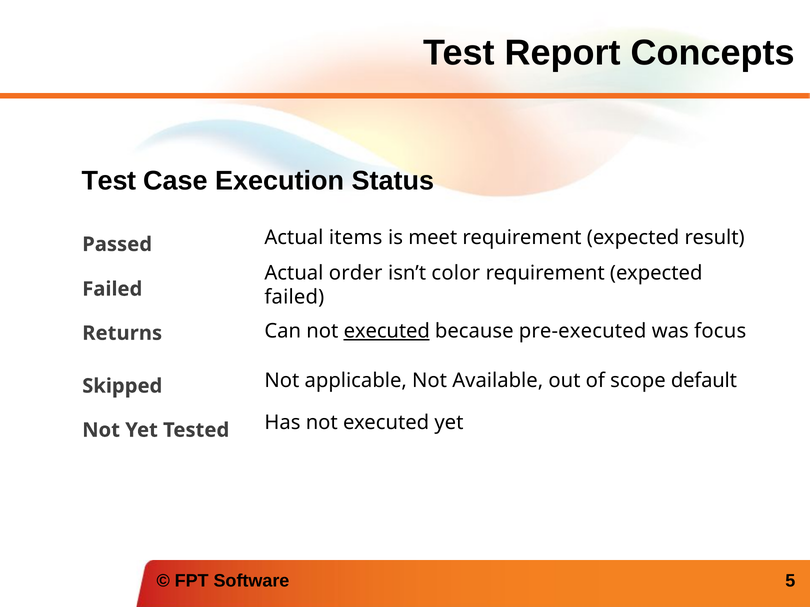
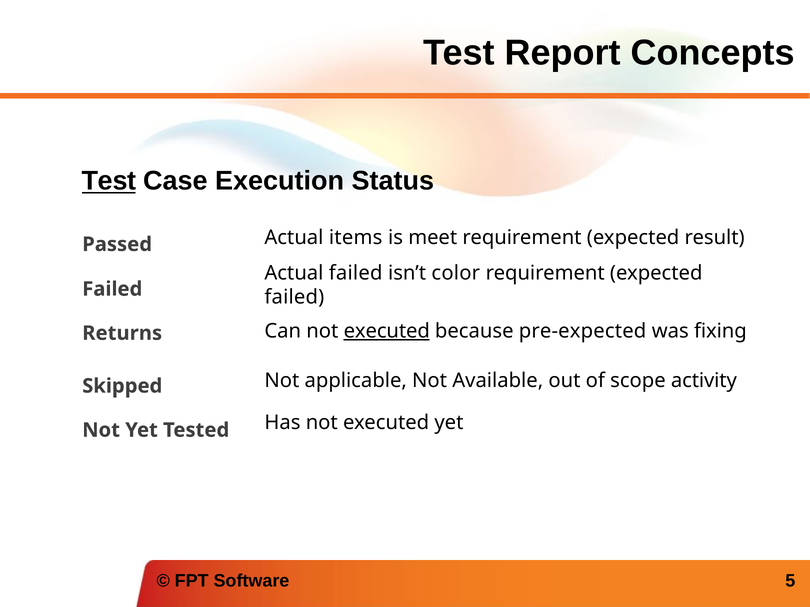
Test underline: none -> present (109, 181)
Actual order: order -> failed (356, 273)
pre-executed: pre-executed -> pre-expected (583, 331)
focus: focus -> fixing (720, 331)
default: default -> activity (704, 381)
